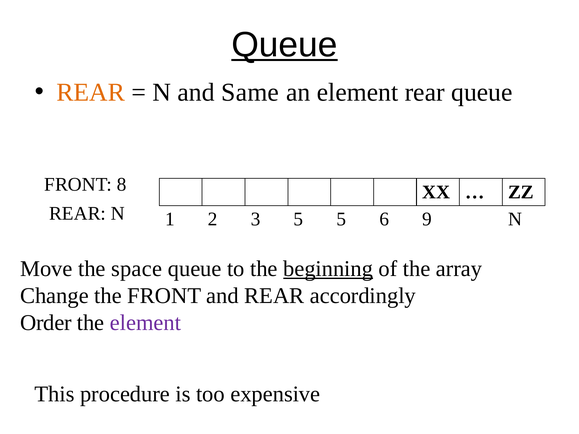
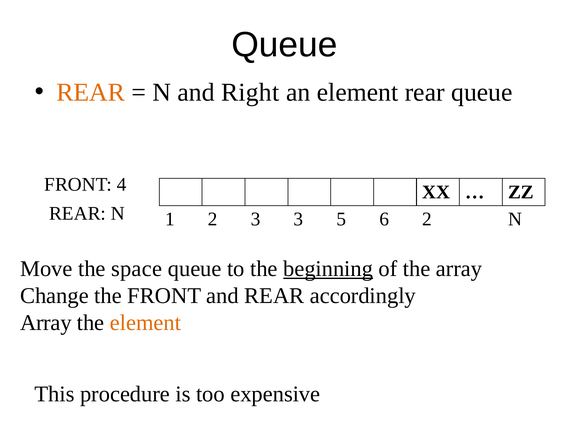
Queue underline: present -> none (285, 45)
Same: Same -> Right (250, 93)
8: 8 -> 4 (122, 185)
3 5: 5 -> 3 (298, 219)
6 9: 9 -> 2 (427, 219)
Order: Order -> Array (46, 323)
element colour: purple -> orange (145, 323)
